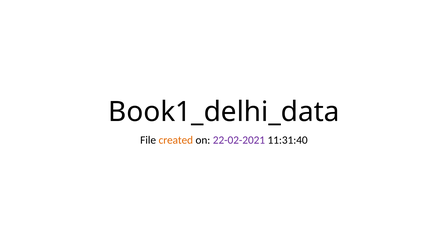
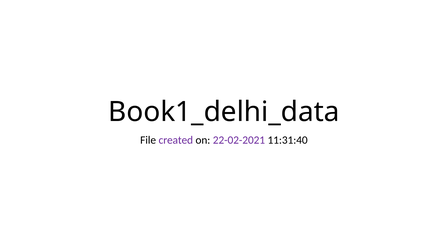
created colour: orange -> purple (176, 140)
